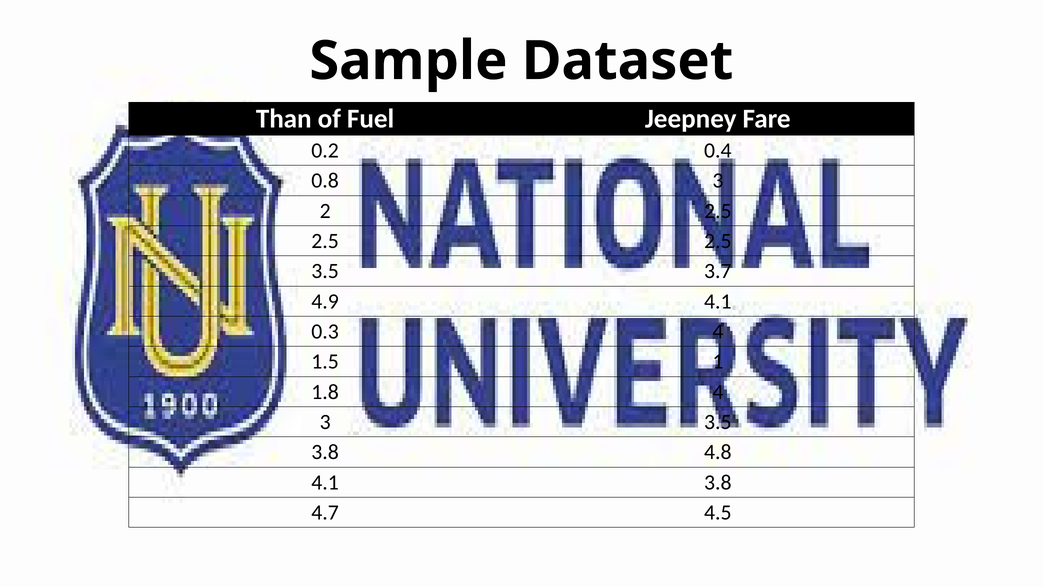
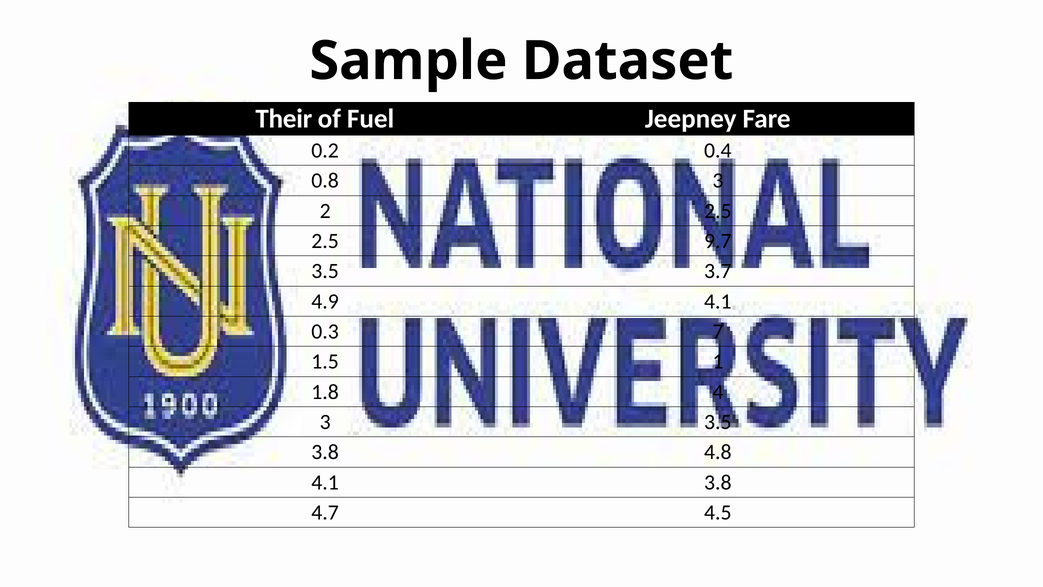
Than: Than -> Their (284, 119)
2.5: 2.5 -> 9.7 (718, 241)
0.3 4: 4 -> 7 (718, 331)
